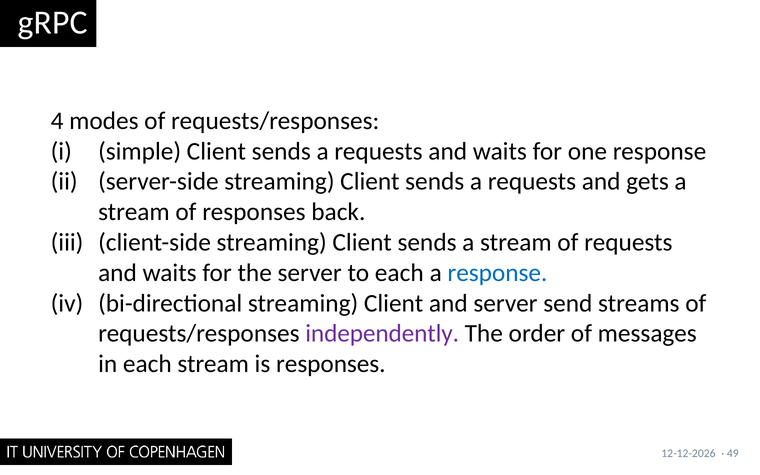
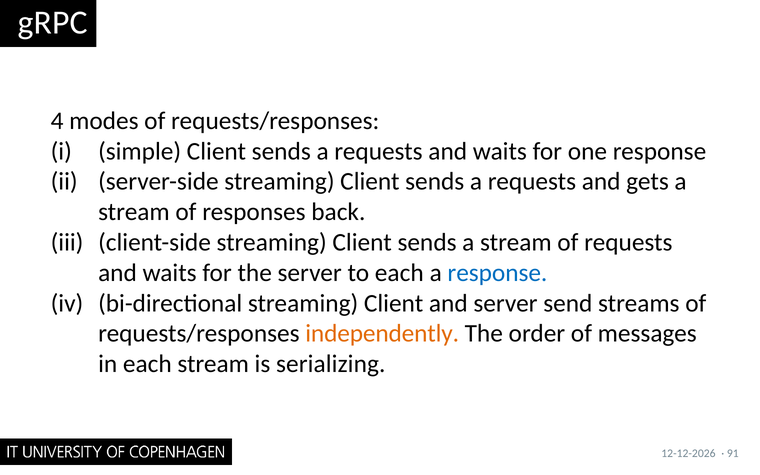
independently colour: purple -> orange (382, 334)
is responses: responses -> serializing (331, 364)
49: 49 -> 91 (733, 453)
